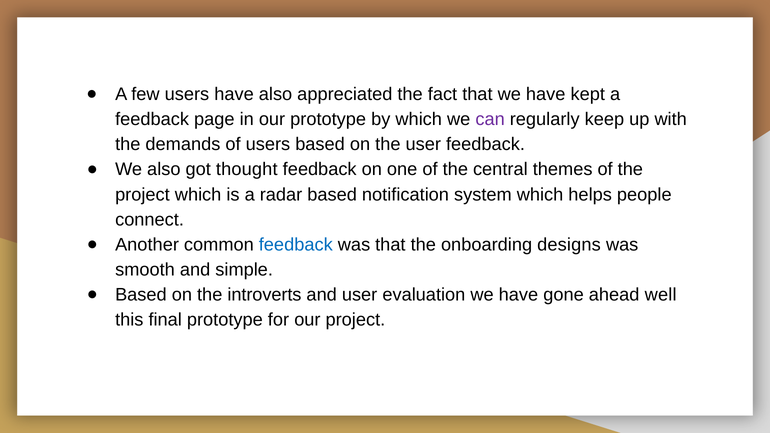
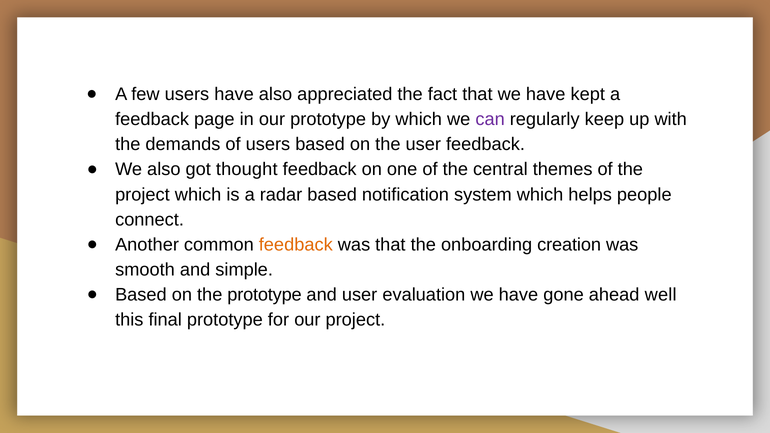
feedback colour: blue -> orange (296, 245)
designs: designs -> creation (569, 245)
the introverts: introverts -> prototype (265, 295)
